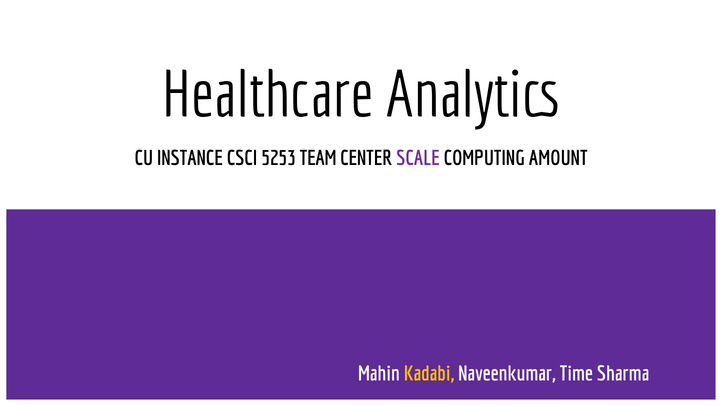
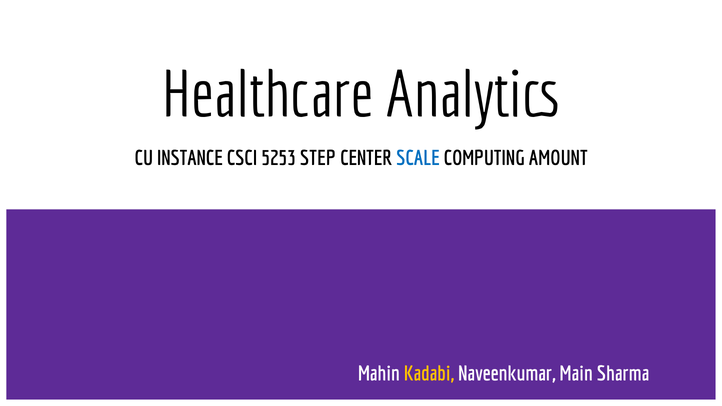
TEAM: TEAM -> STEP (318, 159)
SCALE colour: purple -> blue (418, 159)
Time: Time -> Main (576, 374)
